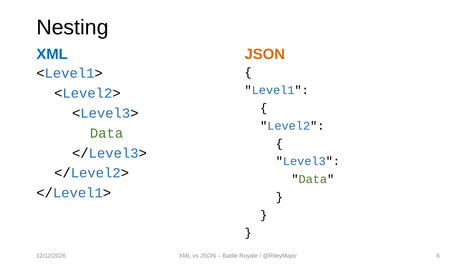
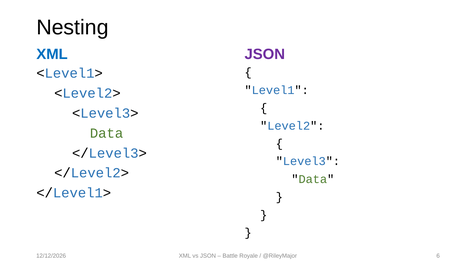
JSON colour: orange -> purple (265, 54)
